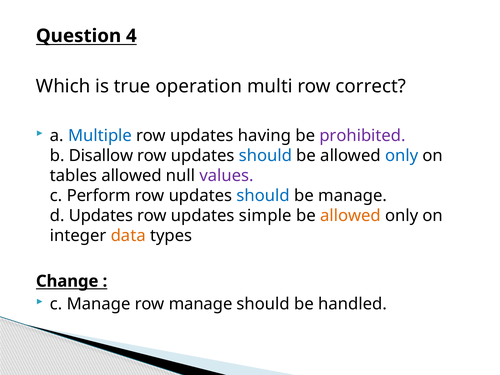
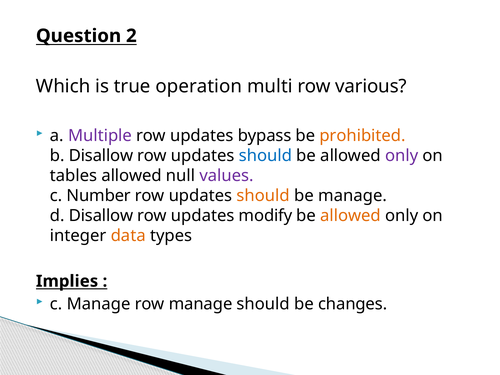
4: 4 -> 2 (131, 36)
correct: correct -> various (371, 86)
Multiple colour: blue -> purple (100, 136)
having: having -> bypass (265, 136)
prohibited colour: purple -> orange (363, 136)
only colour: blue -> purple (402, 156)
Perform: Perform -> Number (99, 196)
should colour: blue -> orange (263, 196)
d Updates: Updates -> Disallow (101, 216)
simple: simple -> modify (265, 216)
Change: Change -> Implies (67, 281)
handled: handled -> changes (353, 304)
